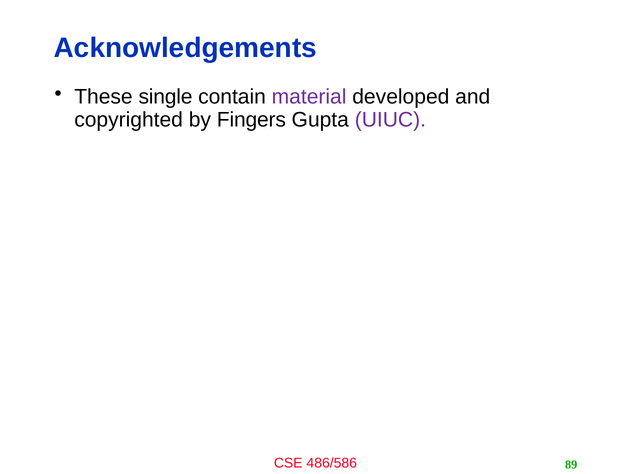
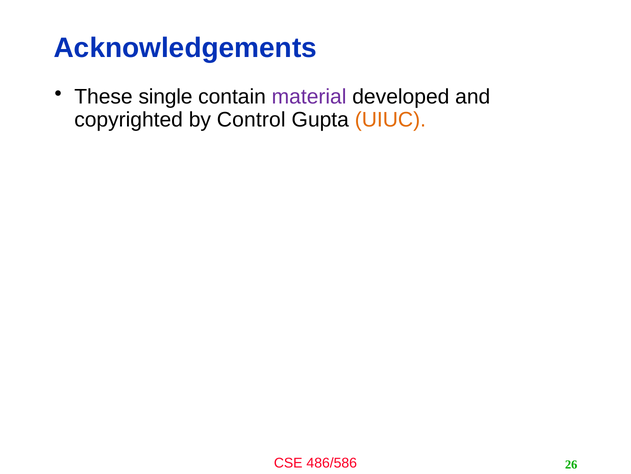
Fingers: Fingers -> Control (251, 120)
UIUC colour: purple -> orange (390, 120)
89: 89 -> 26 (571, 464)
